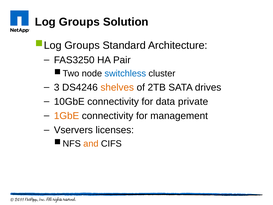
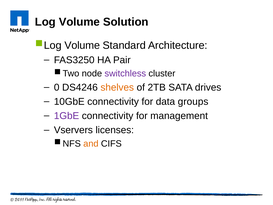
Log Groups: Groups -> Volume (79, 22)
Groups: Groups -> Volume (82, 45)
switchless colour: blue -> purple (125, 73)
3: 3 -> 0 (57, 87)
private: private -> groups (193, 101)
1GbE colour: orange -> purple (67, 116)
